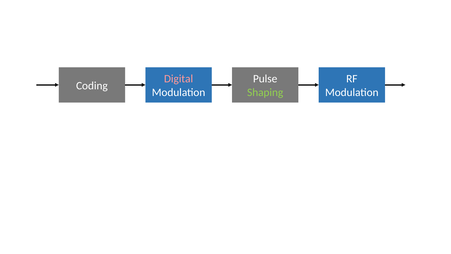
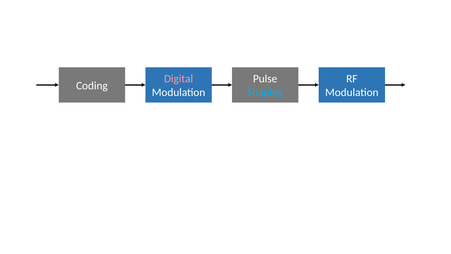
Shaping colour: light green -> light blue (265, 92)
